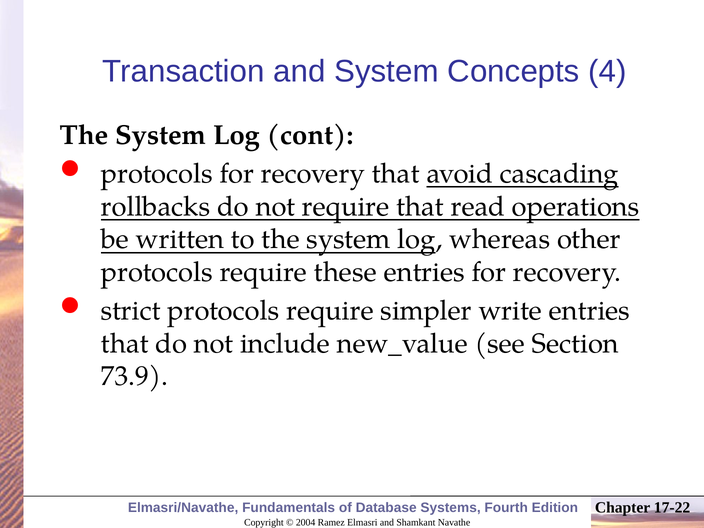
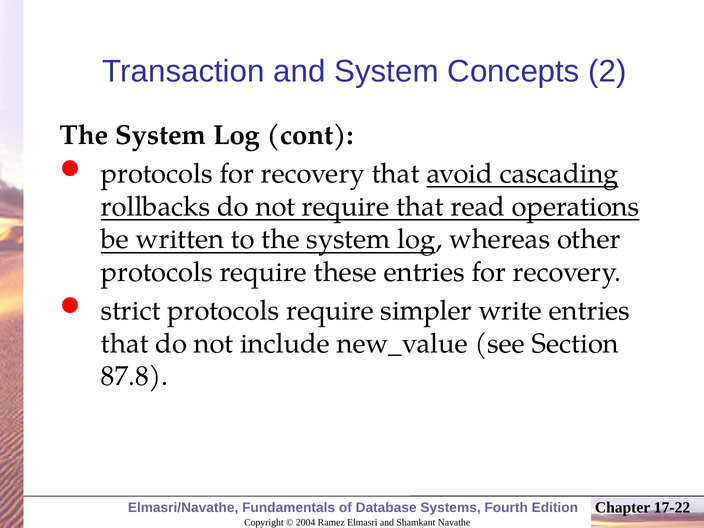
4: 4 -> 2 (607, 72)
73.9: 73.9 -> 87.8 (134, 376)
